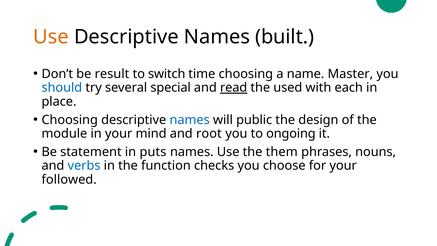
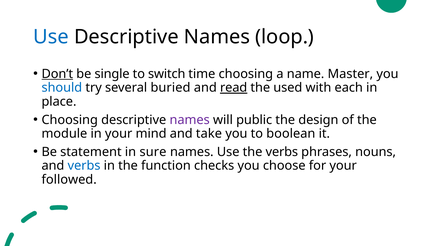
Use colour: orange -> blue (51, 37)
built: built -> loop (285, 37)
Don’t underline: none -> present (57, 74)
result: result -> single (112, 74)
special: special -> buried (170, 88)
names colour: blue -> purple (190, 120)
root: root -> take (209, 134)
ongoing: ongoing -> boolean (291, 134)
puts: puts -> sure (153, 152)
the them: them -> verbs (282, 152)
